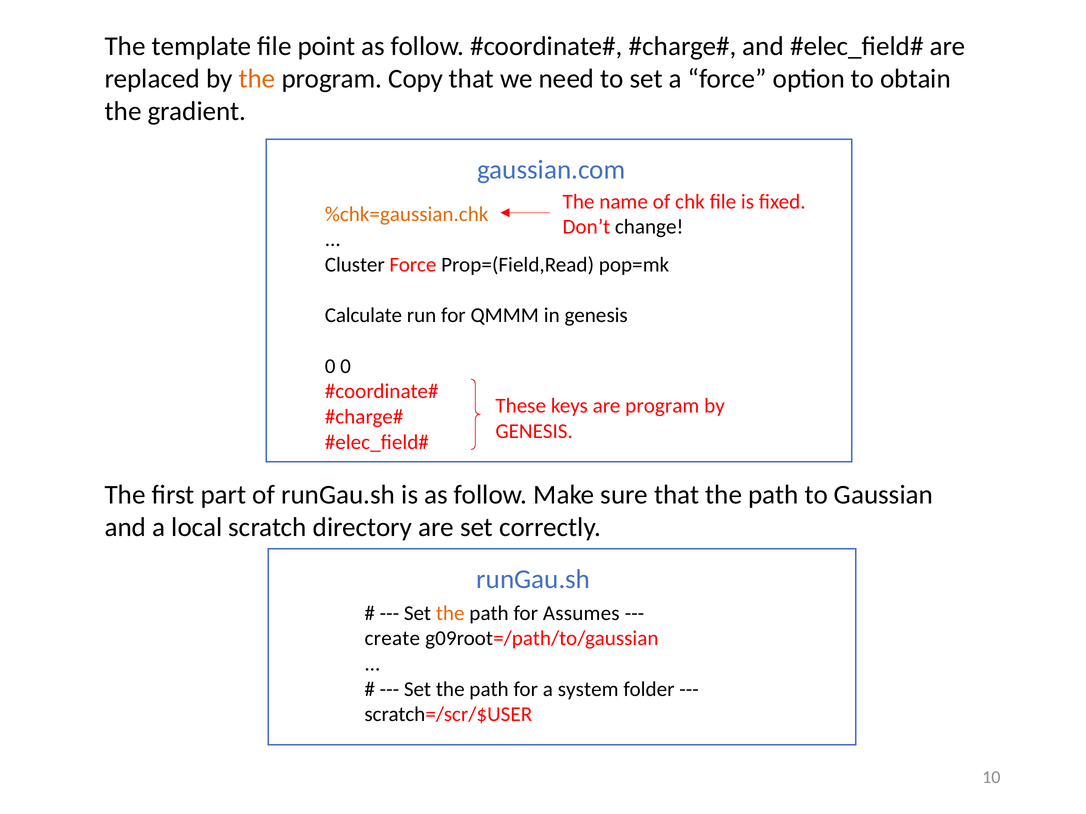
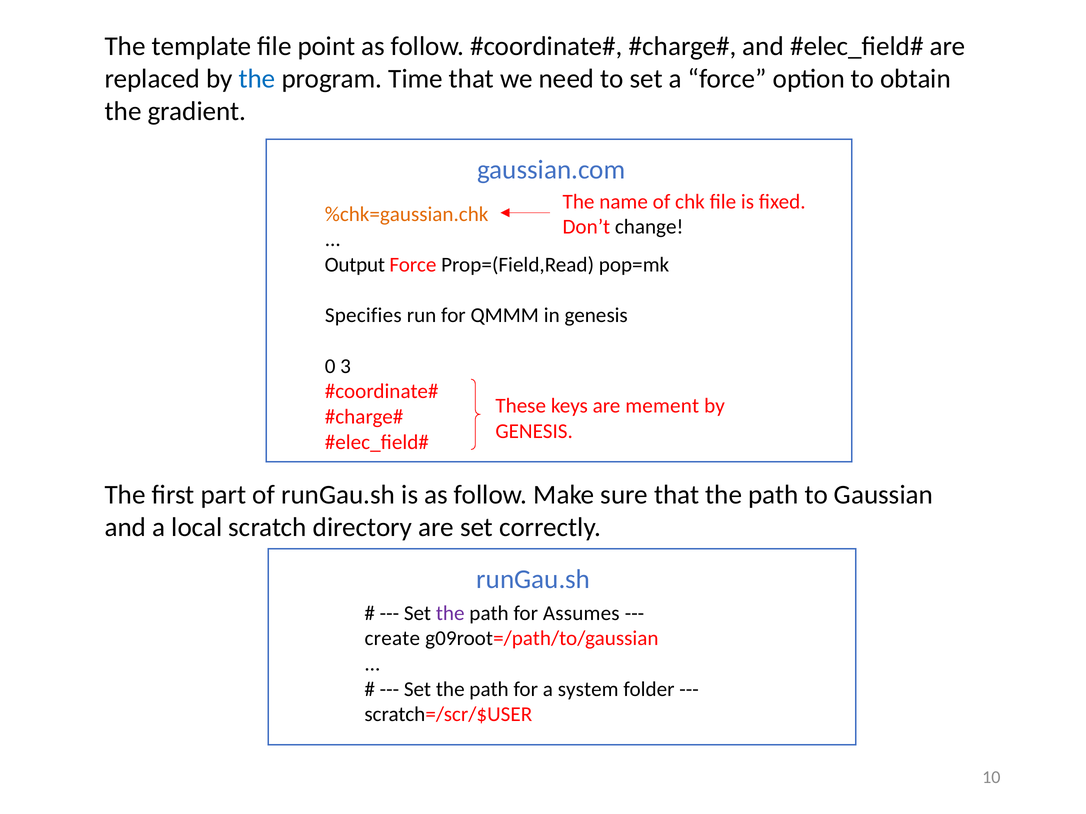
the colour: orange -> blue (257, 79)
Copy: Copy -> Time (416, 79)
Cluster: Cluster -> Output (355, 265)
Calculate: Calculate -> Specifies (363, 316)
0 0: 0 -> 3 (346, 366)
are program: program -> mement (662, 406)
the colour: orange -> purple (450, 614)
